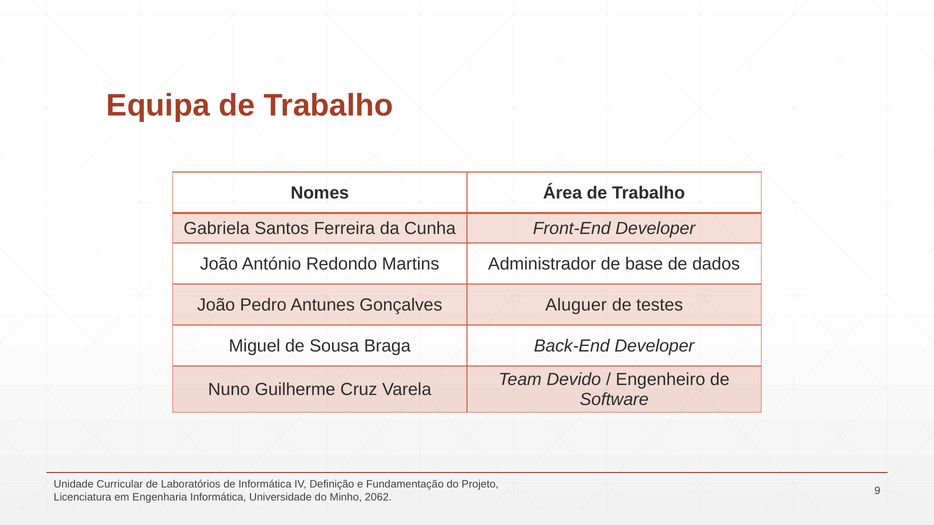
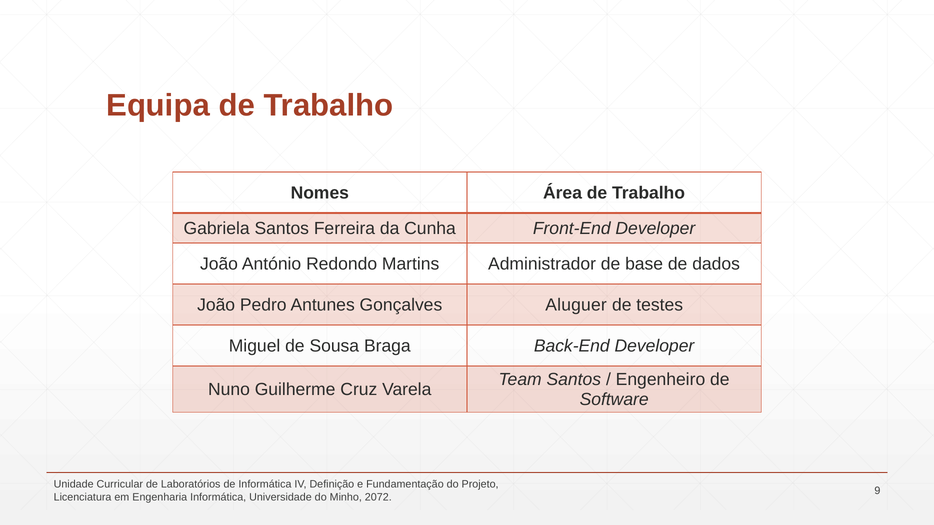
Team Devido: Devido -> Santos (574, 380)
2062: 2062 -> 2072 (378, 497)
